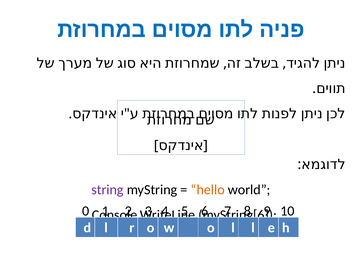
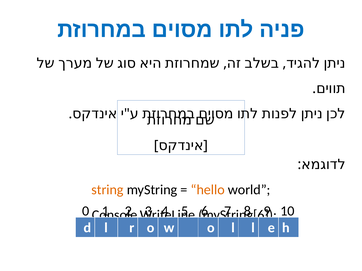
string colour: purple -> orange (108, 190)
